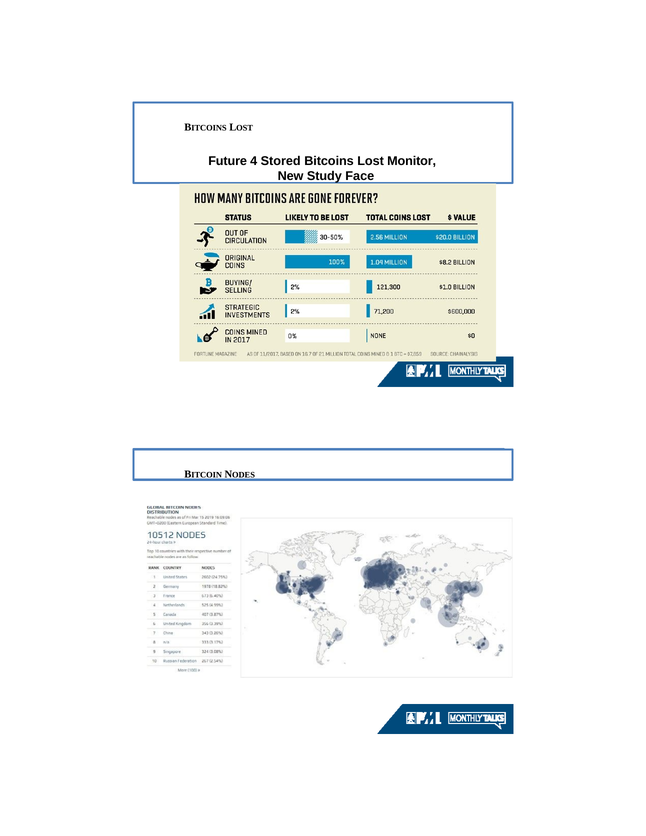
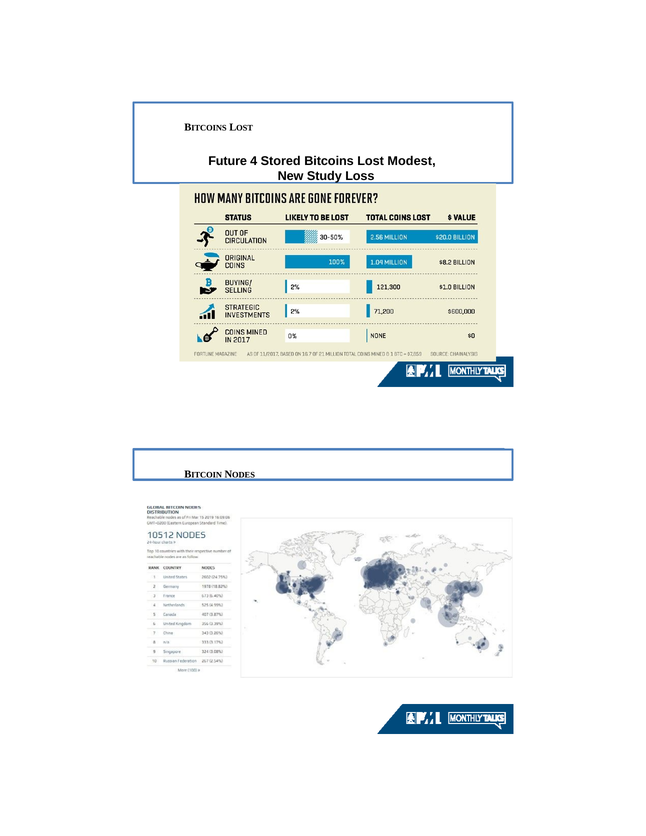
Monitor: Monitor -> Modest (412, 161)
Face: Face -> Loss (360, 176)
